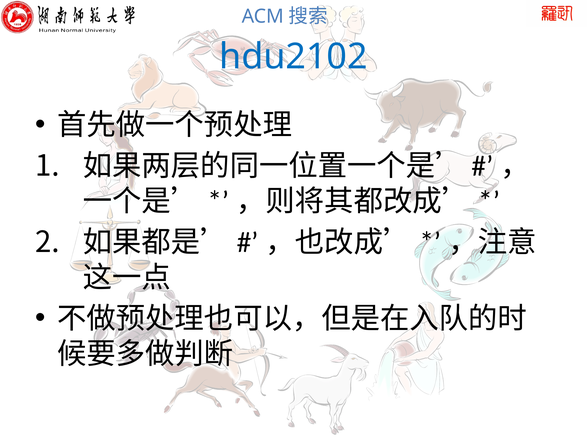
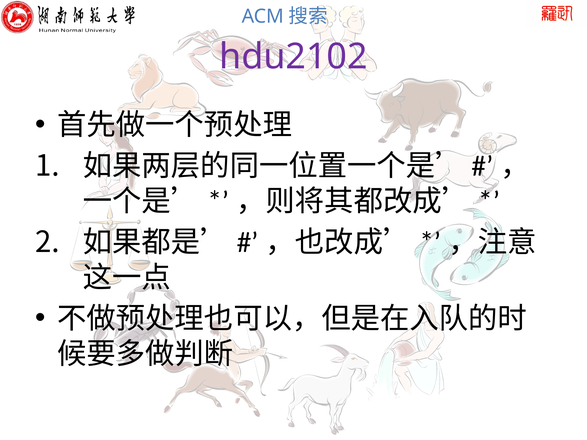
hdu2102 colour: blue -> purple (293, 57)
